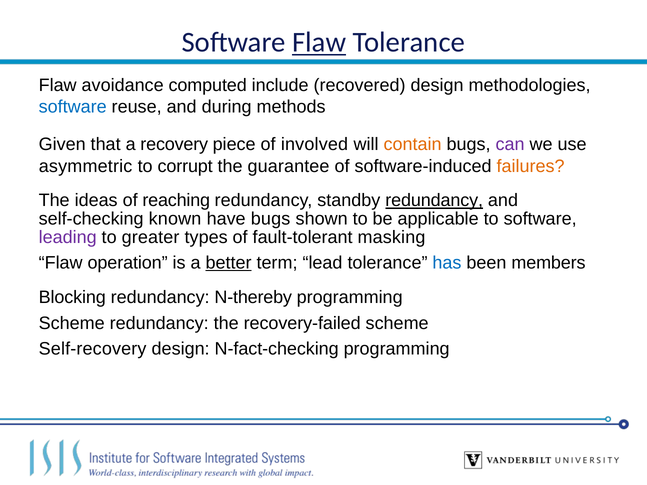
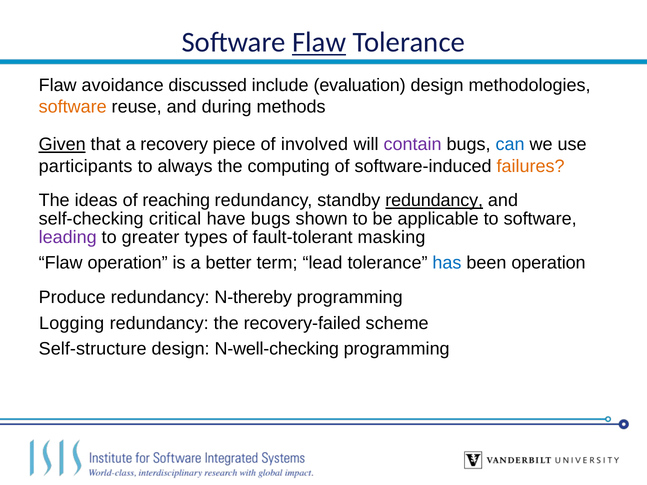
computed: computed -> discussed (208, 85)
recovered: recovered -> evaluation (360, 85)
software colour: blue -> orange (73, 107)
Given underline: none -> present (62, 145)
contain colour: orange -> purple (413, 145)
can colour: purple -> blue (510, 145)
asymmetric: asymmetric -> participants (86, 166)
corrupt: corrupt -> always (185, 166)
guarantee: guarantee -> computing (289, 166)
known: known -> critical (175, 219)
better underline: present -> none (229, 263)
been members: members -> operation (548, 263)
Blocking: Blocking -> Produce (72, 298)
Scheme: Scheme -> Logging (72, 323)
Self-recovery: Self-recovery -> Self-structure (93, 349)
N-fact-checking: N-fact-checking -> N-well-checking (277, 349)
